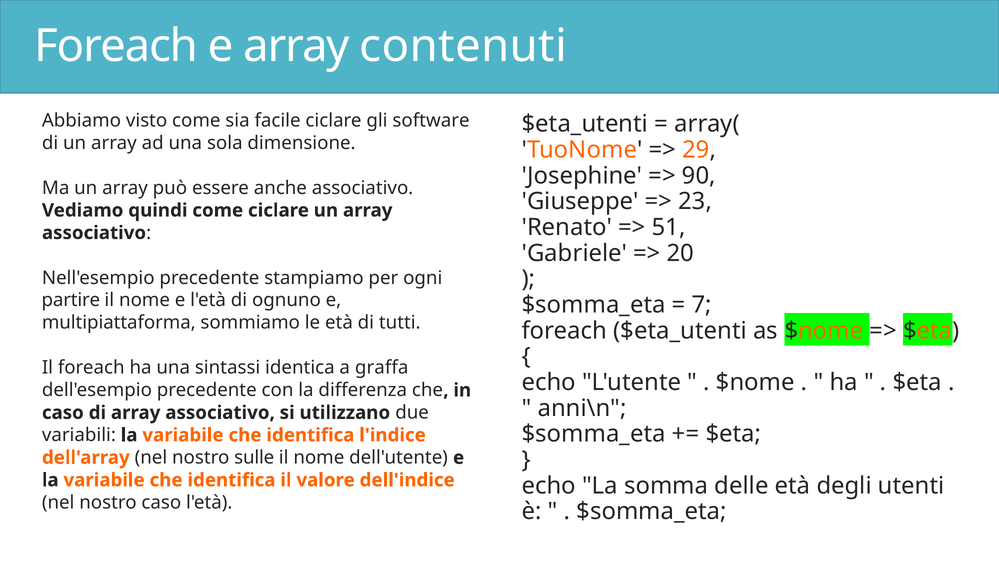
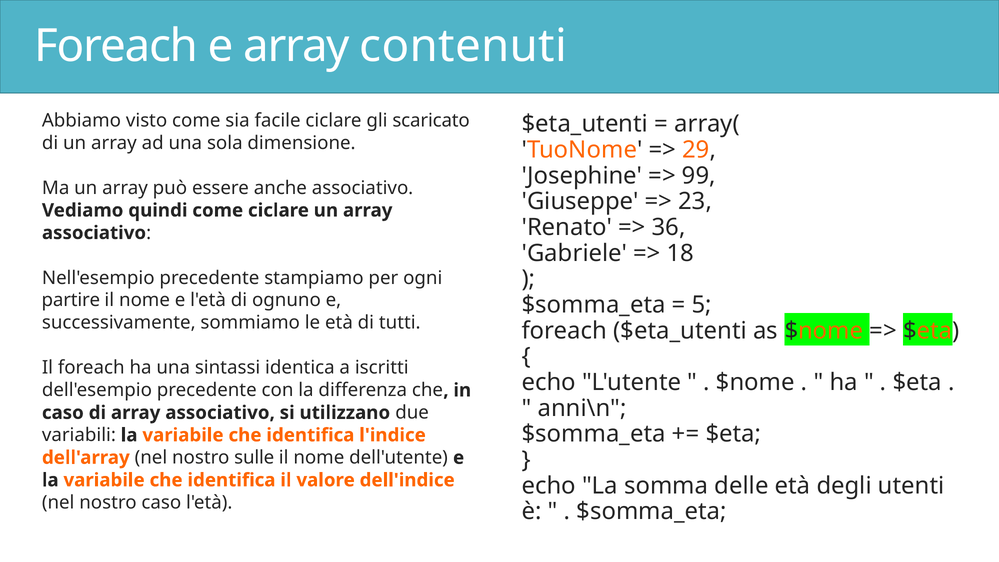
software: software -> scaricato (431, 120)
90: 90 -> 99 (699, 176)
51: 51 -> 36 (669, 227)
20: 20 -> 18 (680, 253)
7: 7 -> 5 (702, 305)
multipiattaforma: multipiattaforma -> successivamente (119, 323)
graffa: graffa -> iscritti (382, 368)
